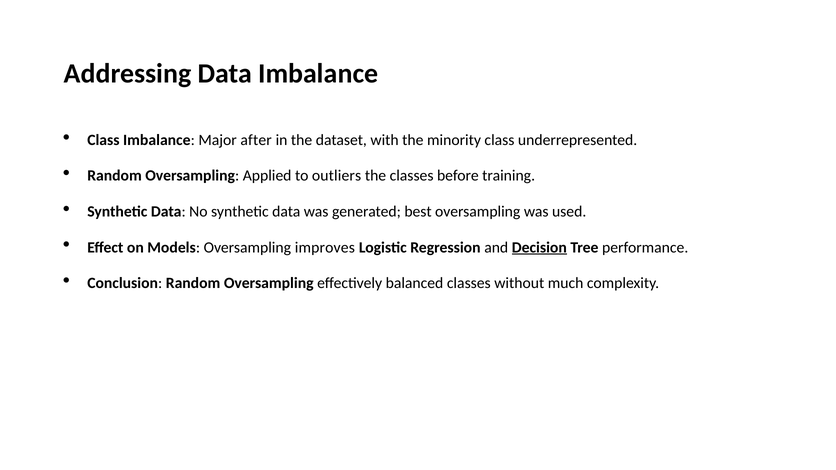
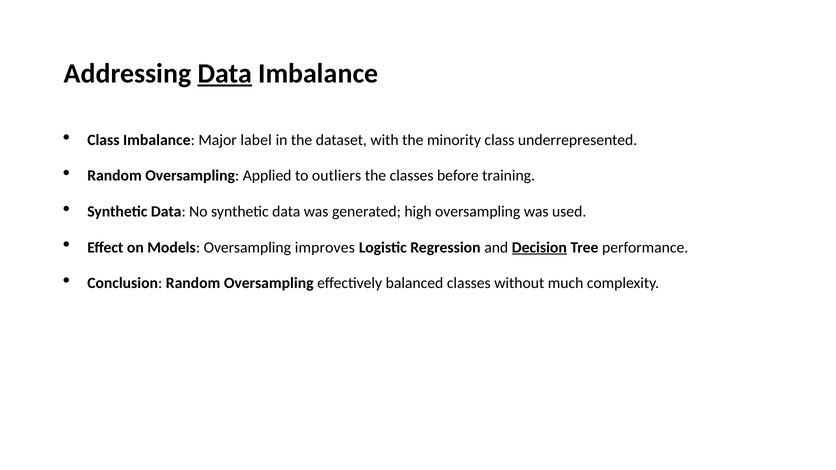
Data underline: none -> present (225, 74)
after: after -> label (256, 140)
best: best -> high (418, 212)
